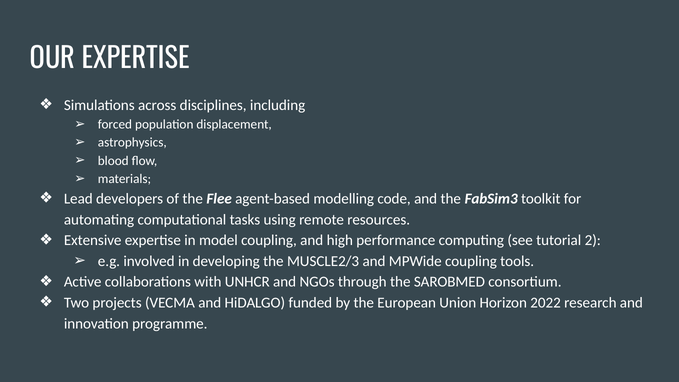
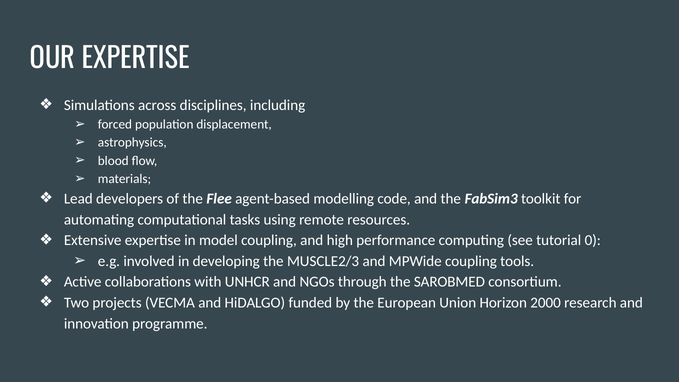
2: 2 -> 0 (593, 240)
2022: 2022 -> 2000 (546, 303)
